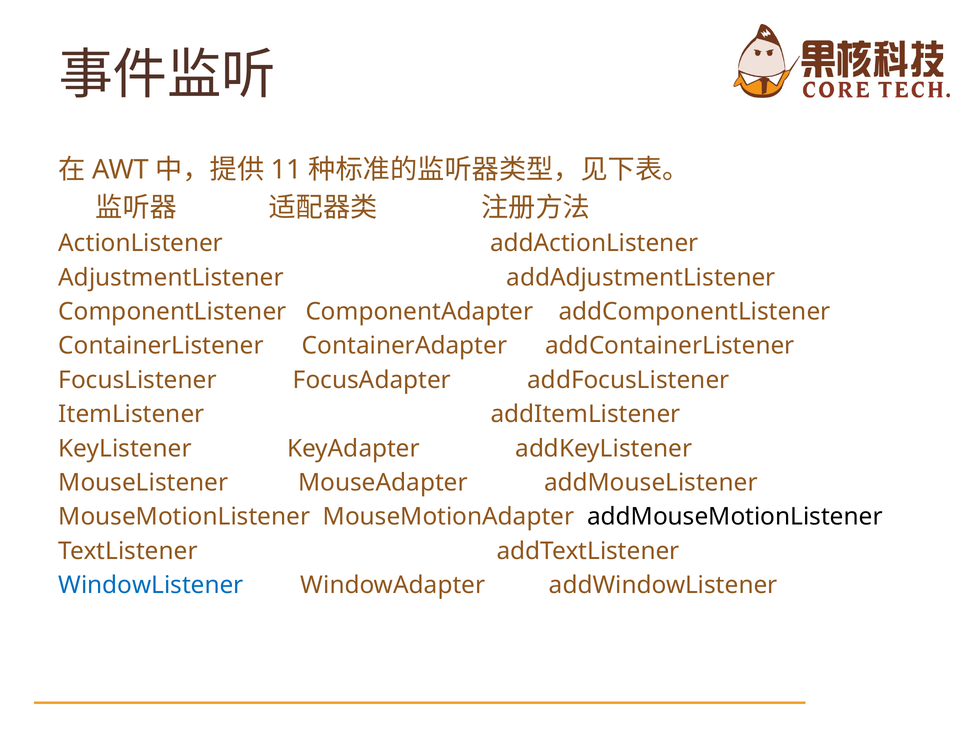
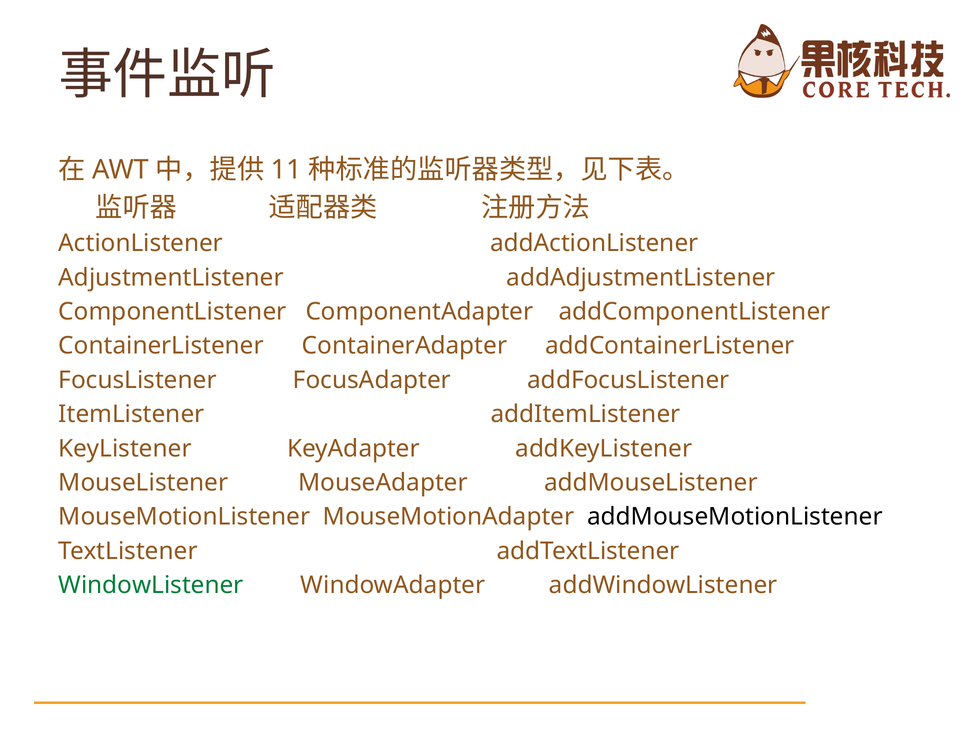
WindowListener colour: blue -> green (151, 586)
